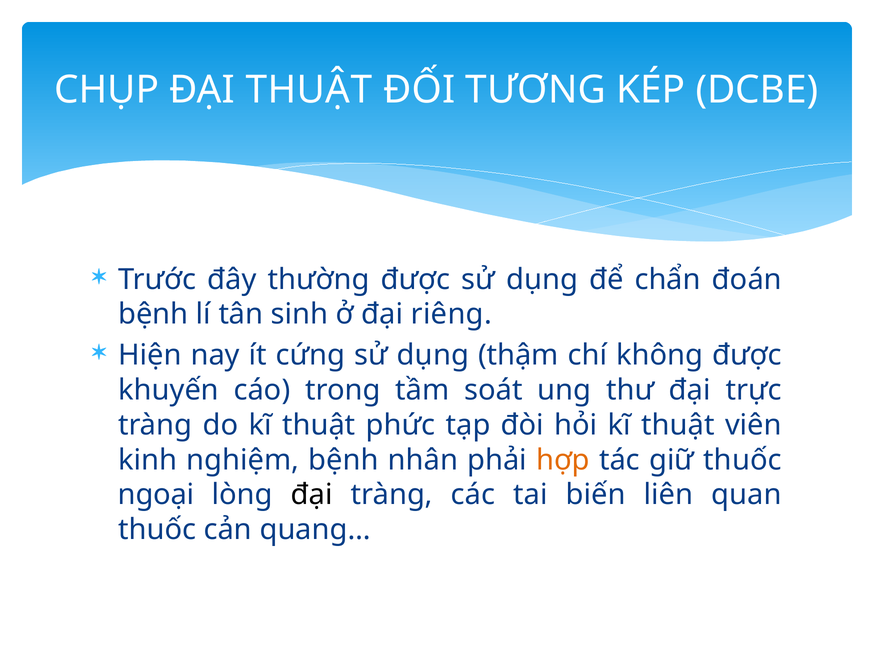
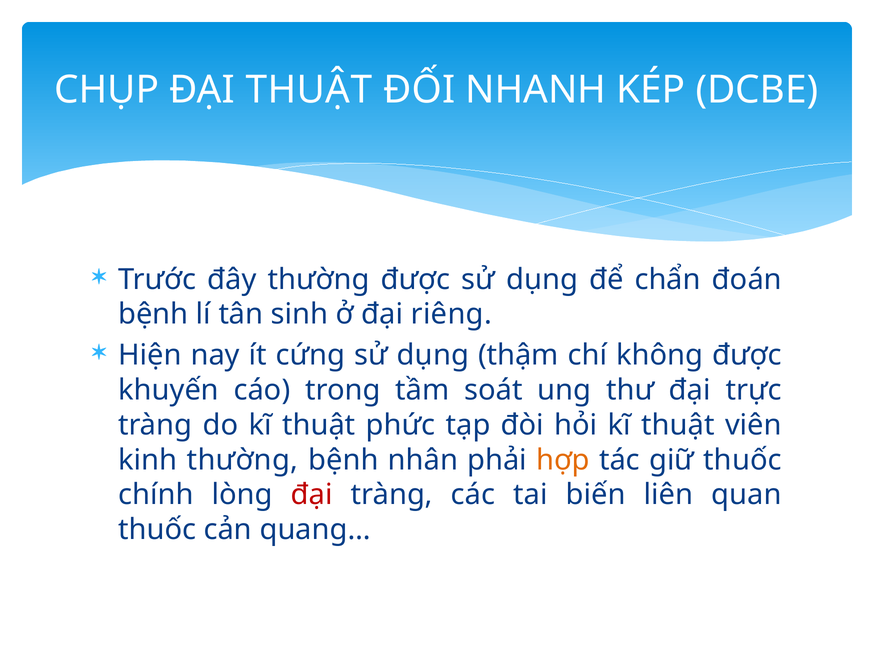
TƯƠNG: TƯƠNG -> NHANH (536, 90)
kinh nghiệm: nghiệm -> thường (243, 460)
ngoại: ngoại -> chính (156, 495)
đại colour: black -> red (312, 495)
